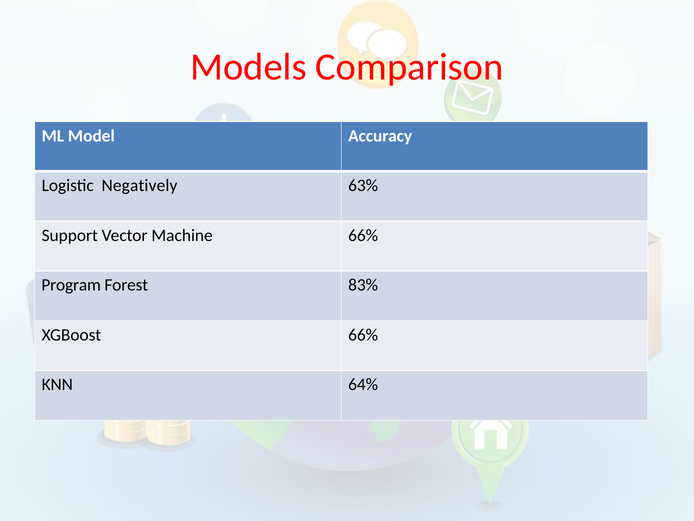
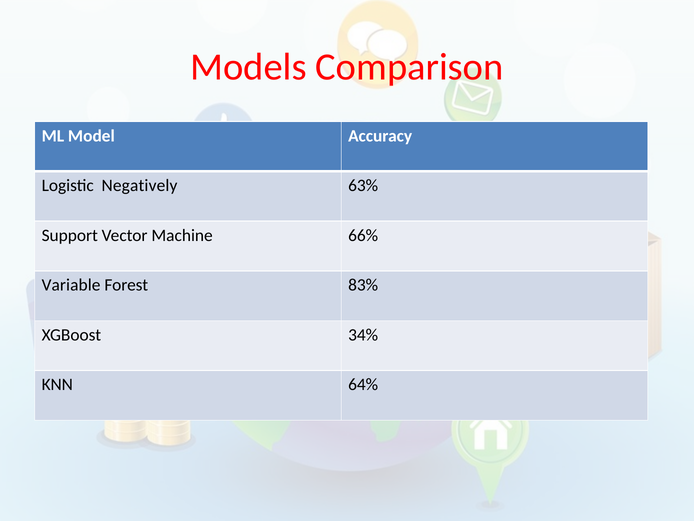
Program: Program -> Variable (71, 285)
XGBoost 66%: 66% -> 34% (363, 335)
